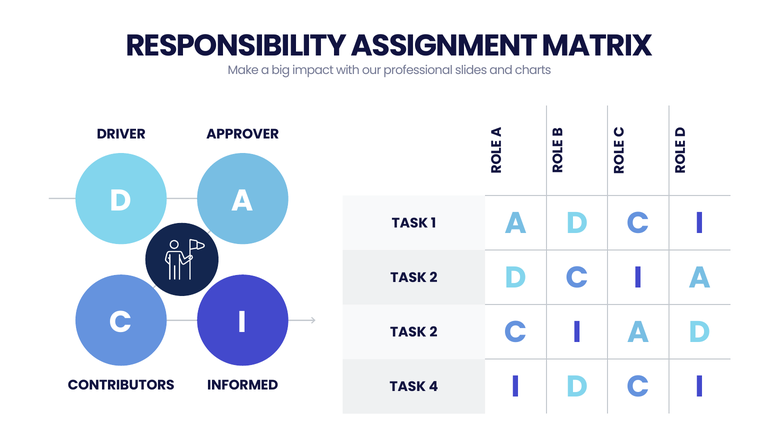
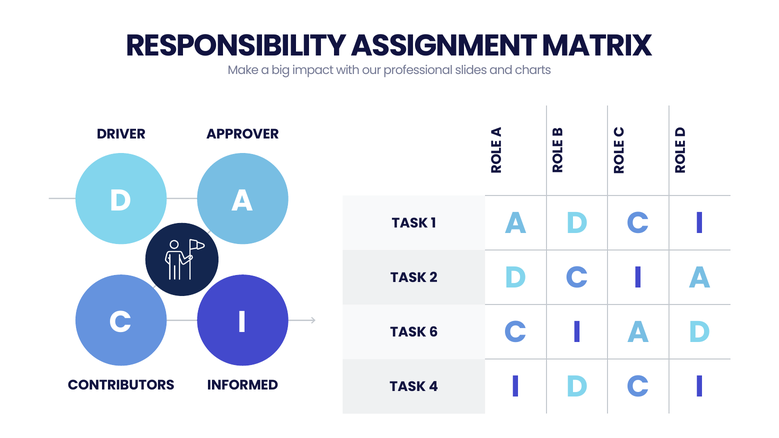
2: 2 -> 6 (434, 332)
